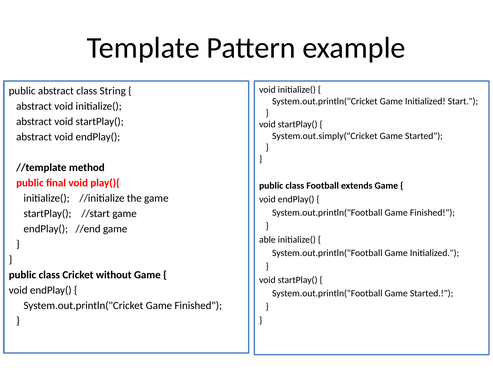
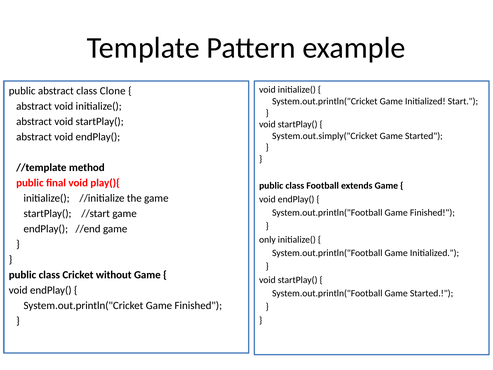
String: String -> Clone (113, 91)
able: able -> only (267, 239)
